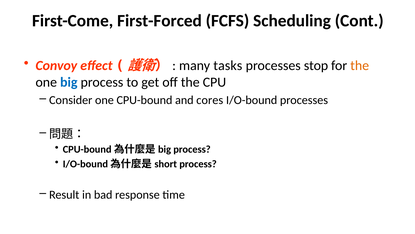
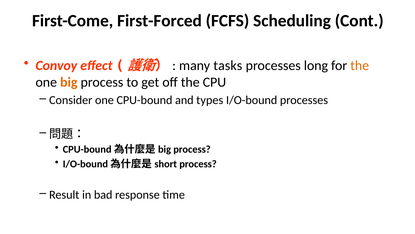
stop: stop -> long (316, 65)
big colour: blue -> orange (69, 82)
cores: cores -> types (210, 100)
